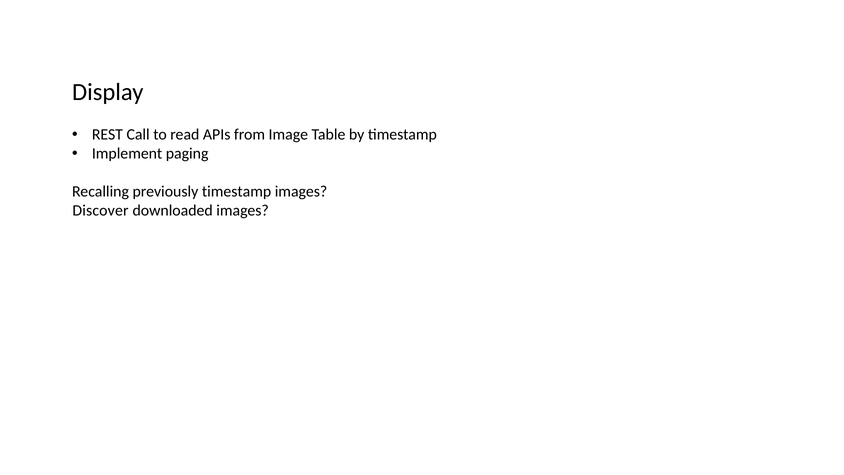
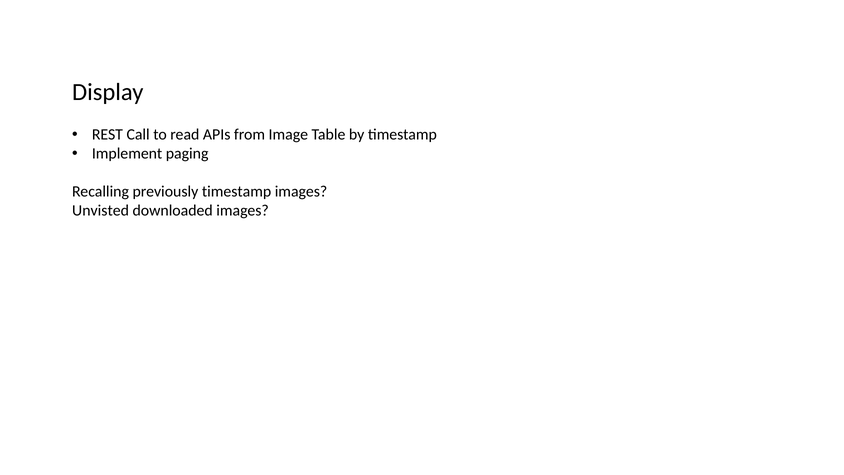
Discover: Discover -> Unvisted (101, 211)
